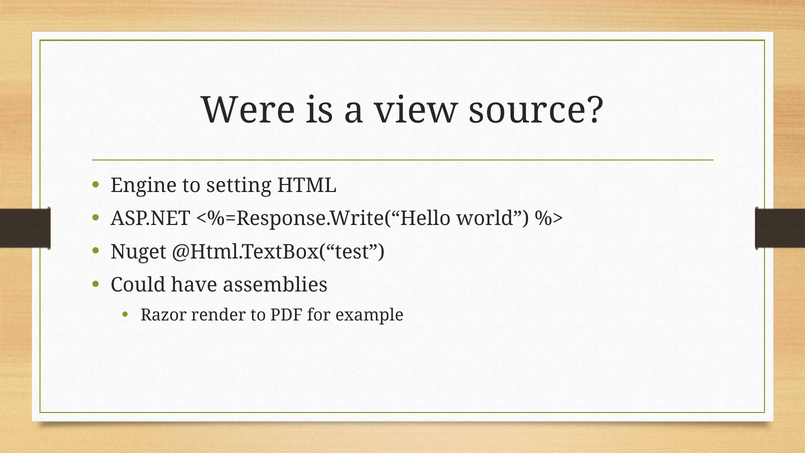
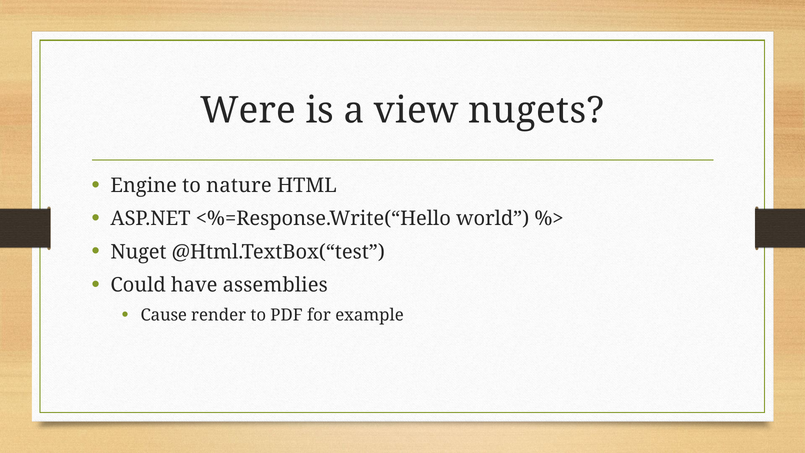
source: source -> nugets (536, 110)
setting: setting -> nature (239, 185)
Razor: Razor -> Cause (164, 315)
